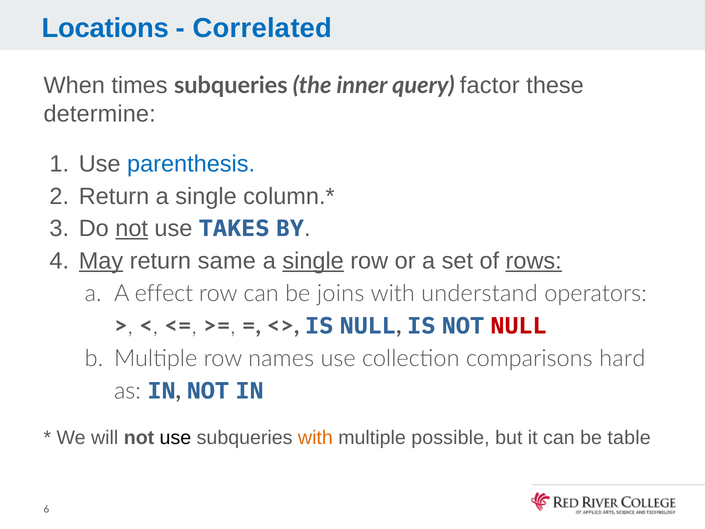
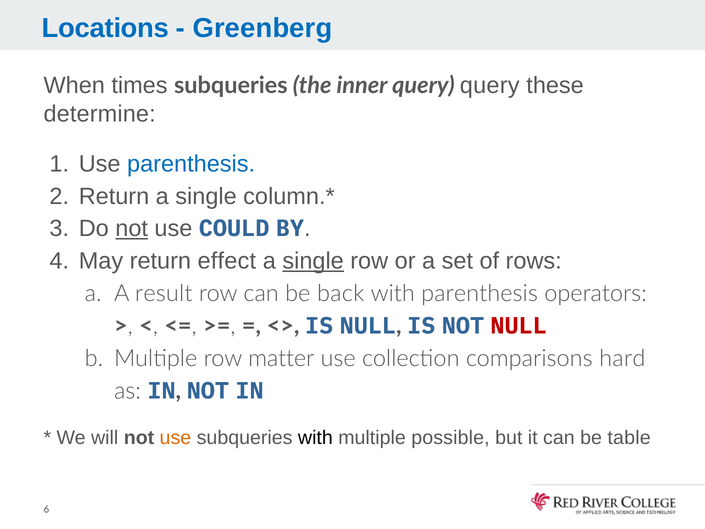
Correlated: Correlated -> Greenberg (262, 28)
query factor: factor -> query (490, 86)
TAKES: TAKES -> COULD (234, 229)
May underline: present -> none (101, 261)
same: same -> effect (227, 261)
rows underline: present -> none (534, 261)
effect: effect -> result (164, 293)
joins: joins -> back (341, 293)
with understand: understand -> parenthesis (480, 293)
names: names -> matter (281, 358)
use colour: black -> orange (175, 437)
with colour: orange -> black (315, 437)
